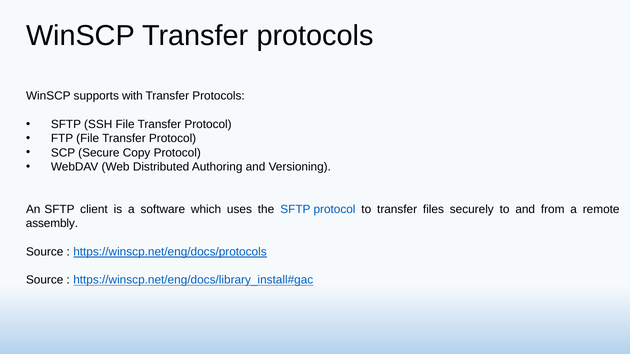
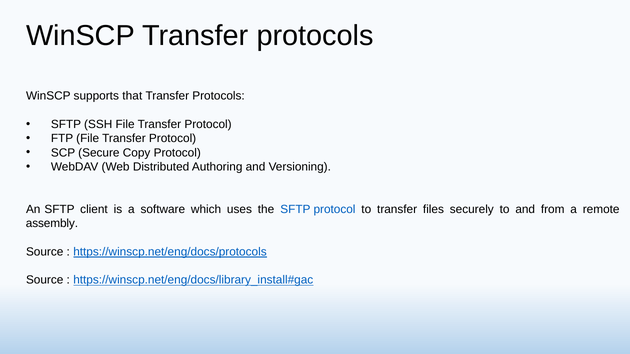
with: with -> that (132, 96)
